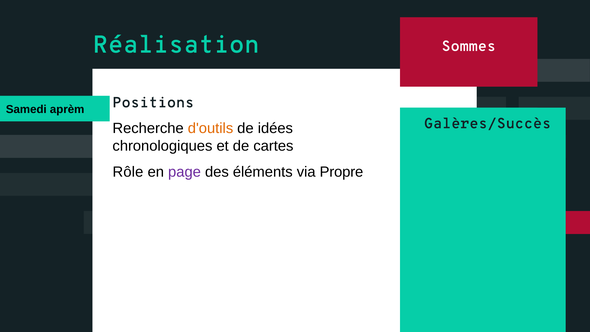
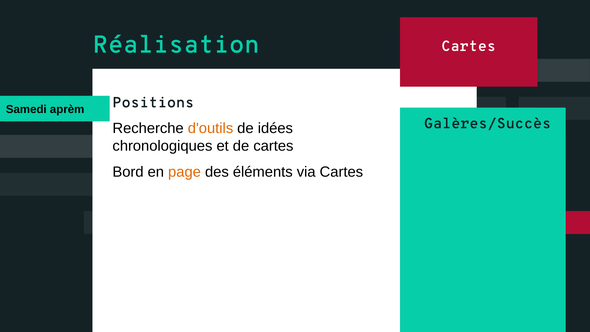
Sommes: Sommes -> Cartes (469, 46)
Rôle: Rôle -> Bord (128, 172)
page colour: purple -> orange (185, 172)
via Propre: Propre -> Cartes (341, 172)
